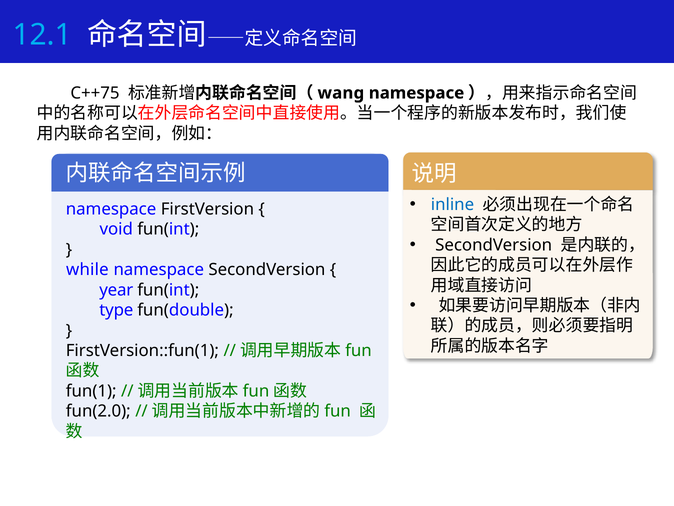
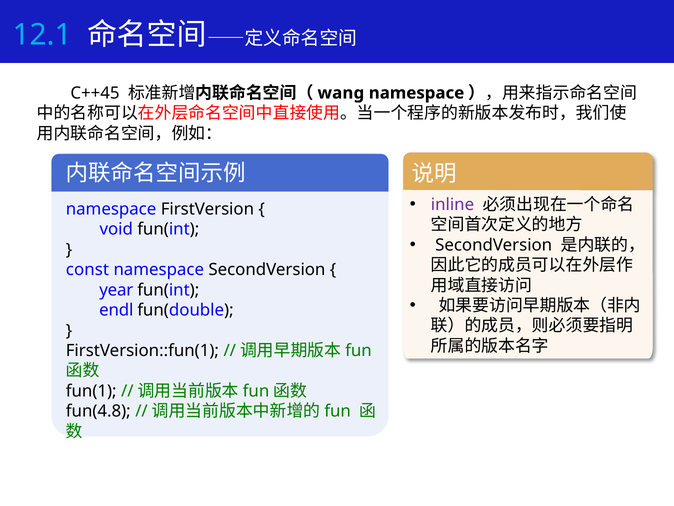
C++75: C++75 -> C++45 (95, 93)
inline colour: blue -> purple (452, 204)
while: while -> const (87, 269)
type: type -> endl (116, 310)
fun(2.0: fun(2.0 -> fun(4.8 (98, 411)
